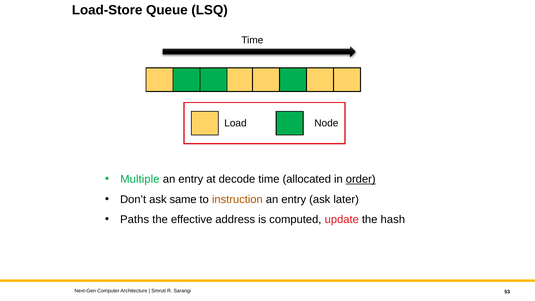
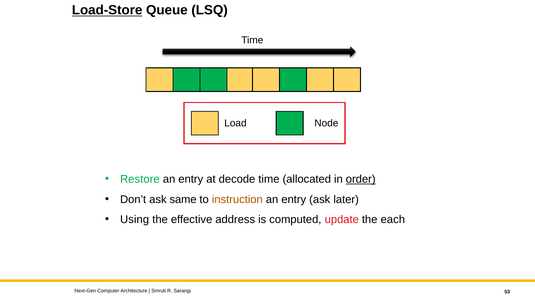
Load-Store underline: none -> present (107, 10)
Multiple: Multiple -> Restore (140, 179)
Paths: Paths -> Using (135, 219)
hash: hash -> each (393, 219)
